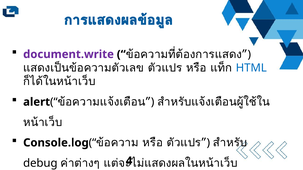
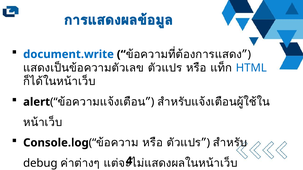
document.write colour: purple -> blue (69, 54)
